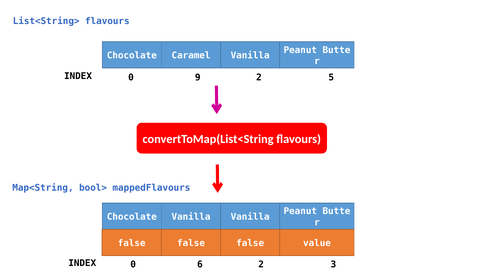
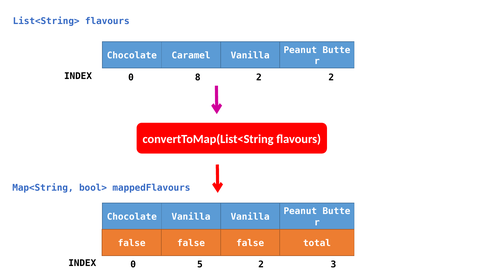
9: 9 -> 8 (198, 77)
2 5: 5 -> 2 (331, 77)
value: value -> total (317, 243)
6: 6 -> 5 (200, 265)
